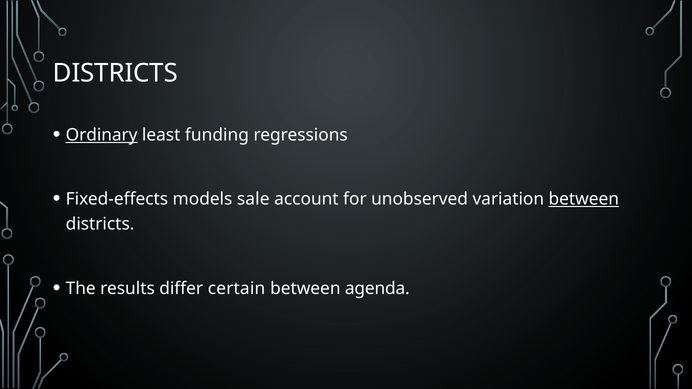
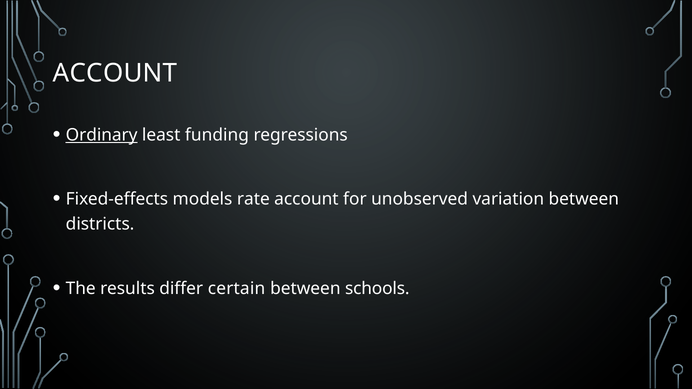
DISTRICTS: DISTRICTS -> ACCOUNT (115, 73)
sale: sale -> rate (253, 199)
between underline: present -> none (584, 199)
agenda: agenda -> schools (377, 289)
